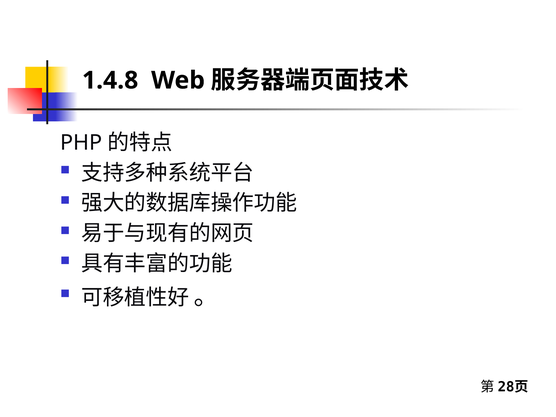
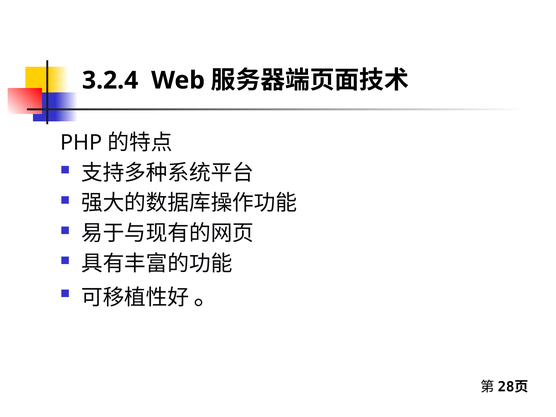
1.4.8: 1.4.8 -> 3.2.4 (110, 80)
